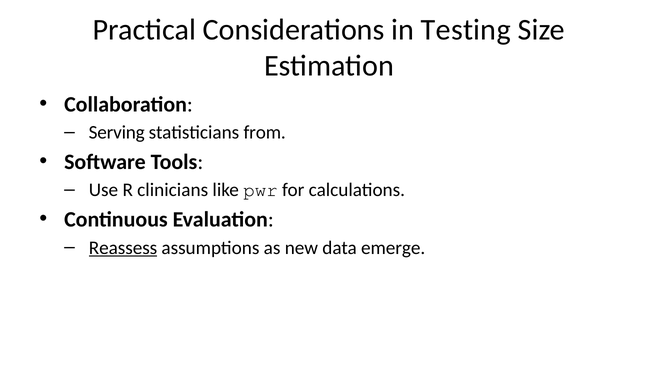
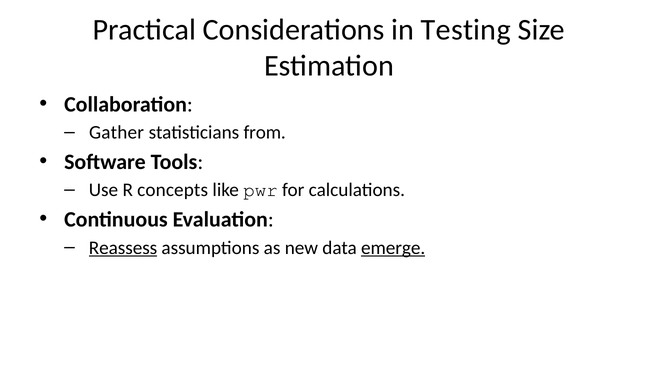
Serving: Serving -> Gather (117, 133)
clinicians: clinicians -> concepts (173, 190)
emerge underline: none -> present (393, 248)
